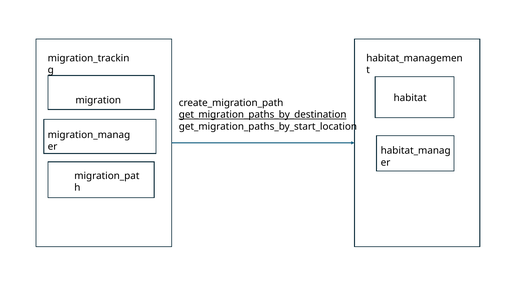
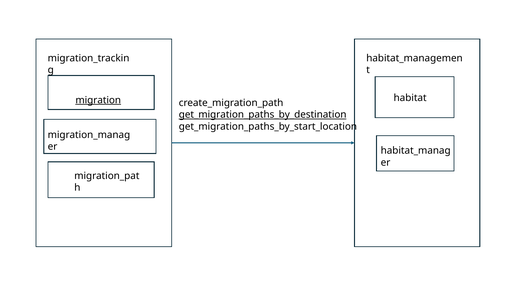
migration underline: none -> present (98, 100)
